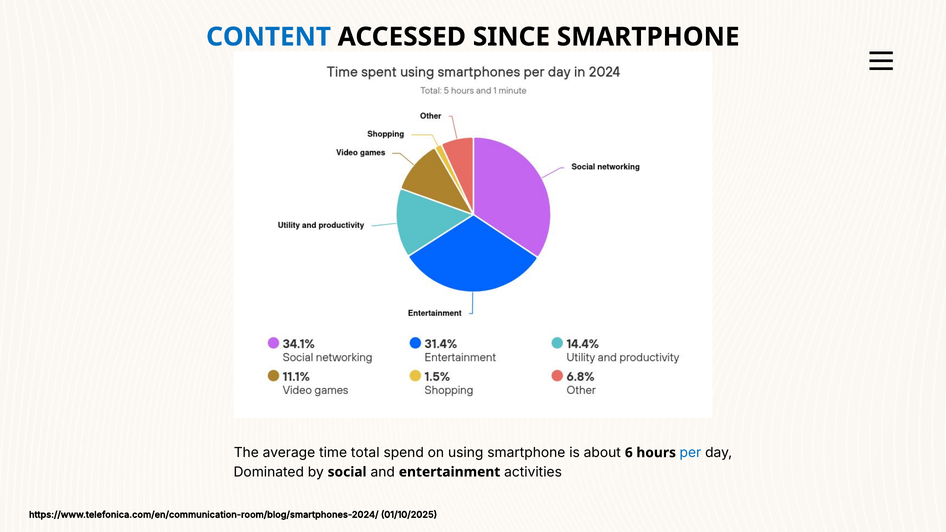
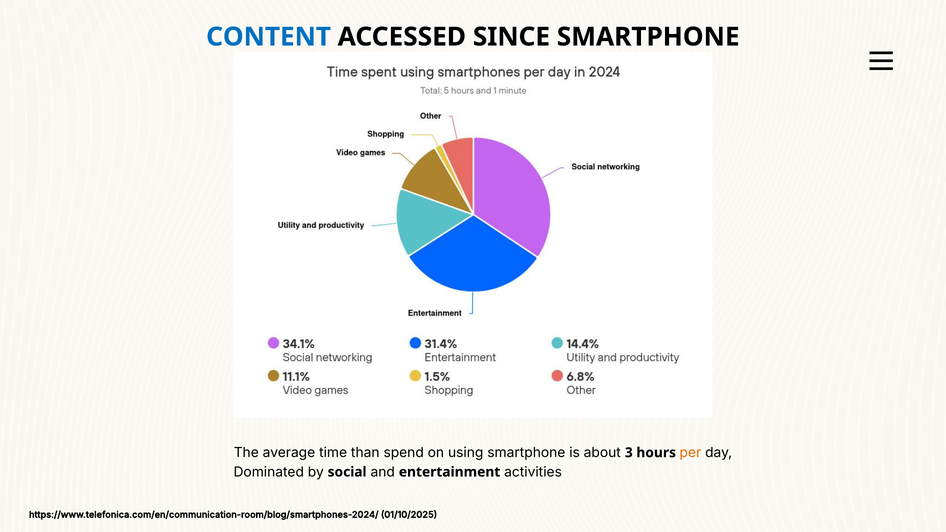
total: total -> than (365, 453)
6: 6 -> 3 (629, 453)
per colour: blue -> orange (690, 453)
